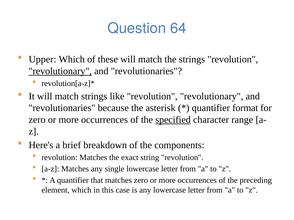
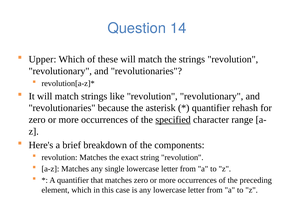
64: 64 -> 14 (178, 28)
revolutionary underline: present -> none (60, 71)
format: format -> rehash (245, 108)
